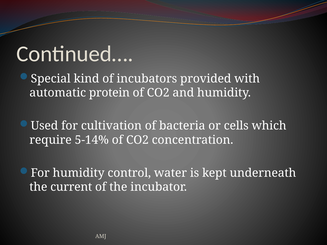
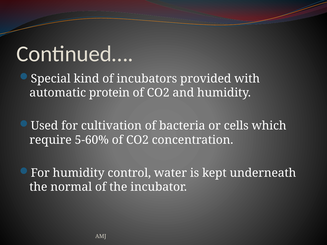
5-14%: 5-14% -> 5-60% (92, 140)
current: current -> normal (71, 187)
